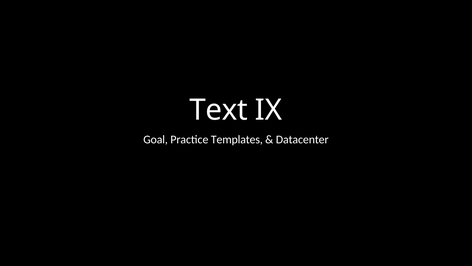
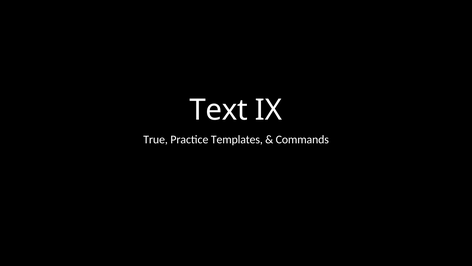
Goal: Goal -> True (156, 139)
Datacenter: Datacenter -> Commands (302, 139)
